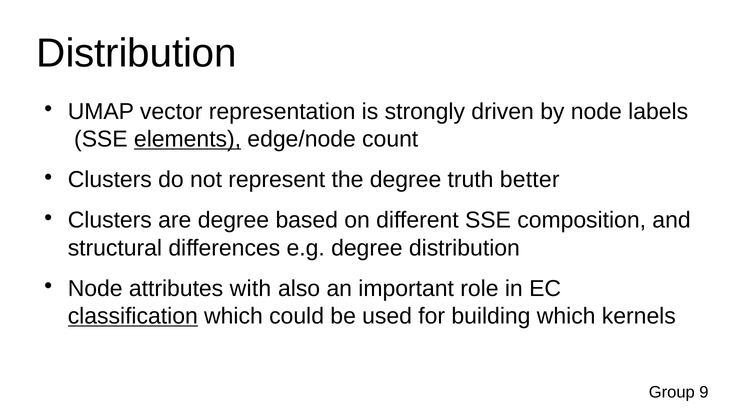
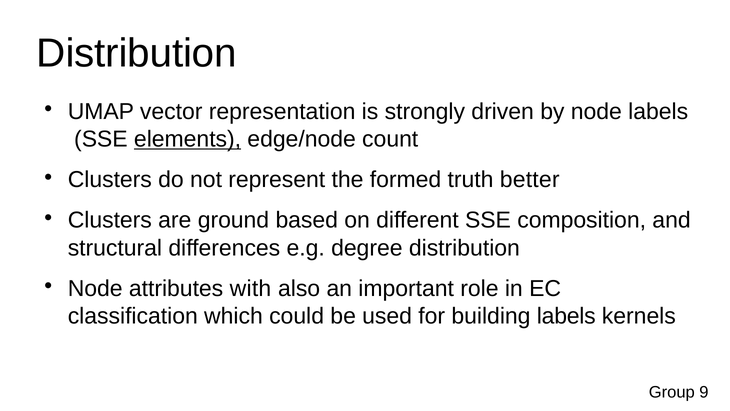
the degree: degree -> formed (406, 180)
are degree: degree -> ground (233, 220)
classification underline: present -> none (133, 316)
building which: which -> labels (566, 316)
